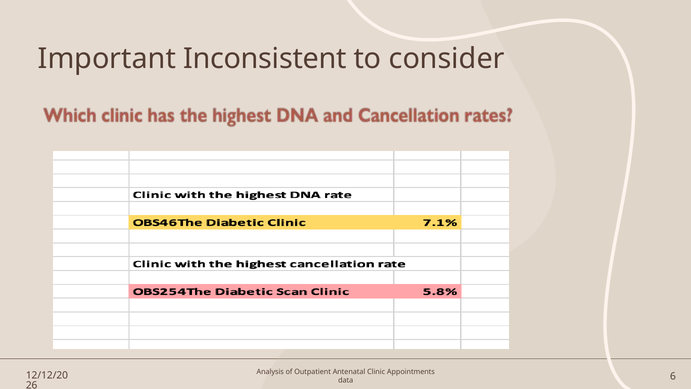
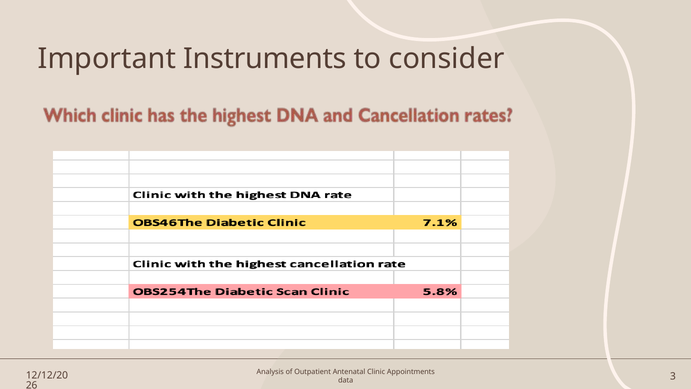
Inconsistent: Inconsistent -> Instruments (265, 59)
6: 6 -> 3 (673, 376)
